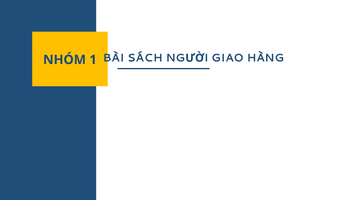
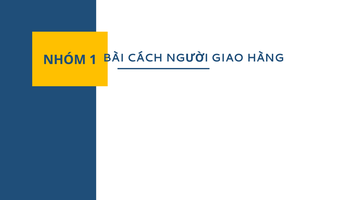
SÁCH: SÁCH -> CÁCH (145, 58)
